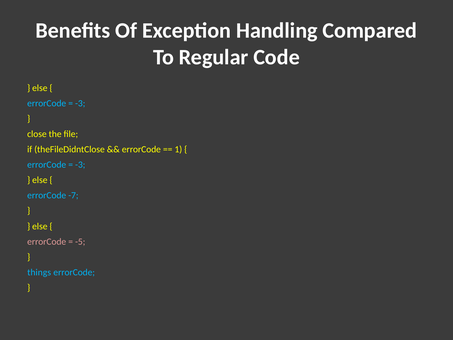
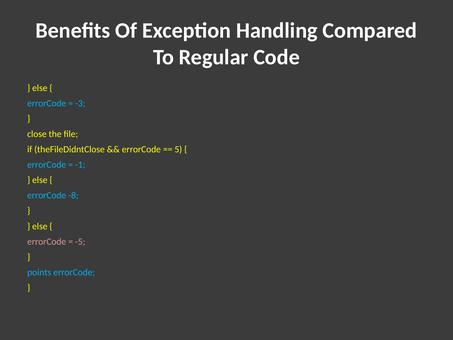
1: 1 -> 5 (178, 149)
-3: -3 -> -1 (80, 165)
-7: -7 -> -8 (73, 195)
things: things -> points (39, 272)
